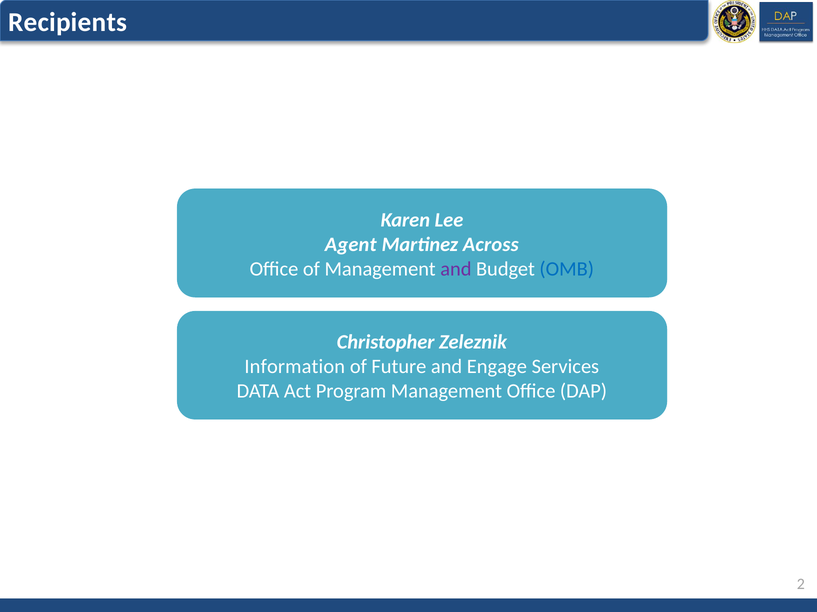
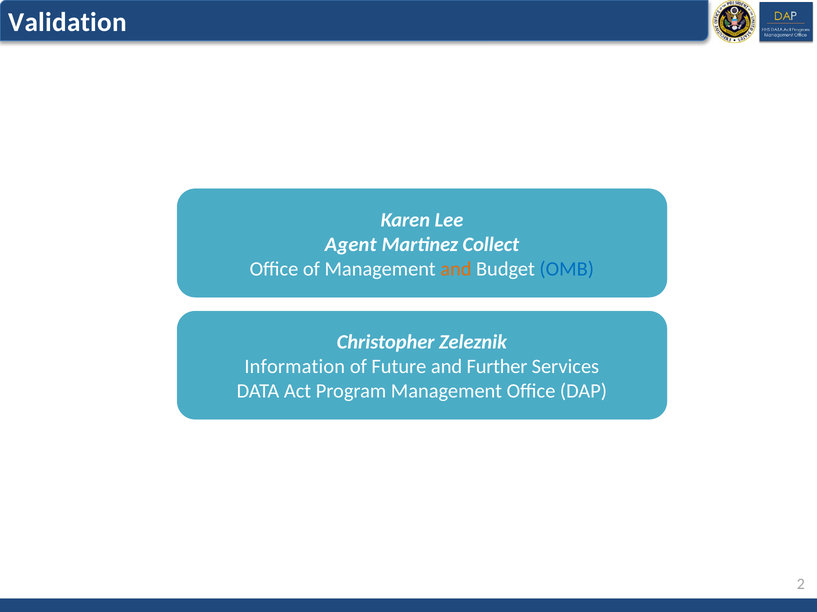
Recipients: Recipients -> Validation (68, 22)
Across: Across -> Collect (491, 245)
and colour: purple -> orange (456, 269)
Engage: Engage -> Further (497, 367)
